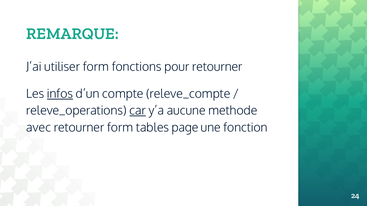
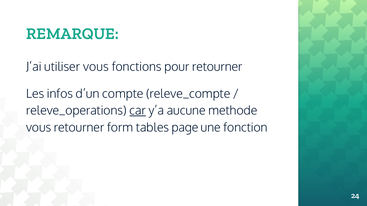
utiliser form: form -> vous (96, 67)
infos underline: present -> none (60, 94)
avec: avec -> vous (39, 128)
